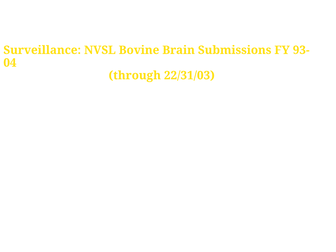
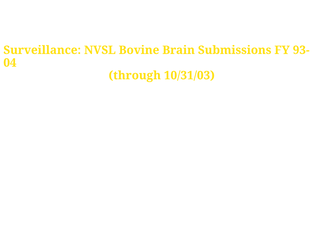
22/31/03: 22/31/03 -> 10/31/03 (189, 75)
